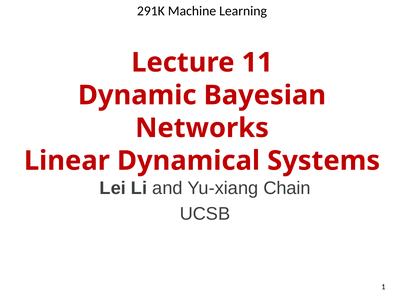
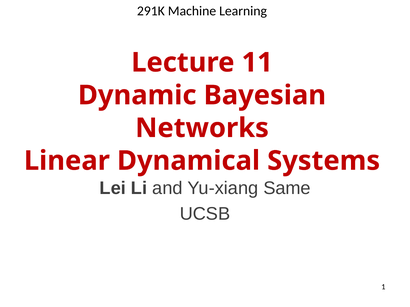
Chain: Chain -> Same (287, 189)
